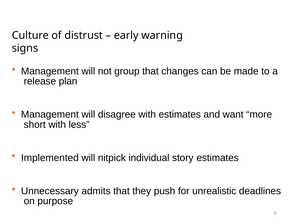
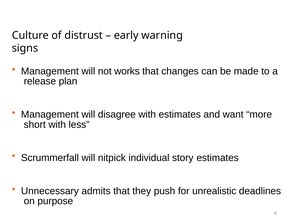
group: group -> works (127, 71)
Implemented: Implemented -> Scrummerfall (50, 158)
